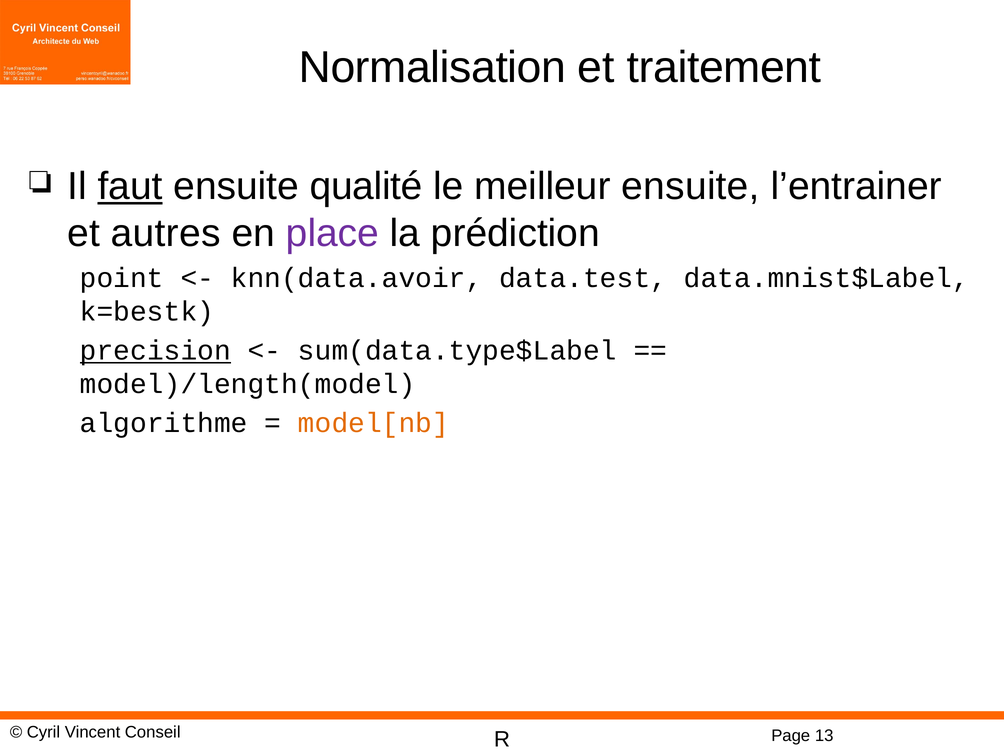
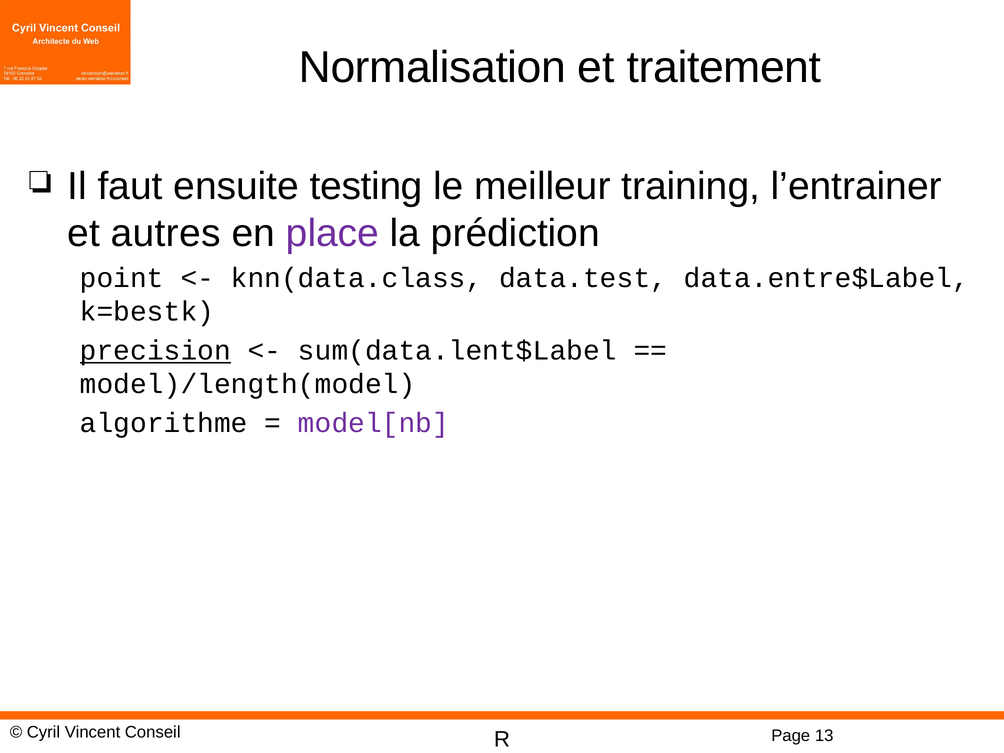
faut underline: present -> none (130, 186)
qualité: qualité -> testing (366, 186)
meilleur ensuite: ensuite -> training (691, 186)
knn(data.avoir: knn(data.avoir -> knn(data.class (357, 278)
data.mnist$Label: data.mnist$Label -> data.entre$Label (826, 278)
sum(data.type$Label: sum(data.type$Label -> sum(data.lent$Label (457, 351)
model[nb colour: orange -> purple (373, 423)
